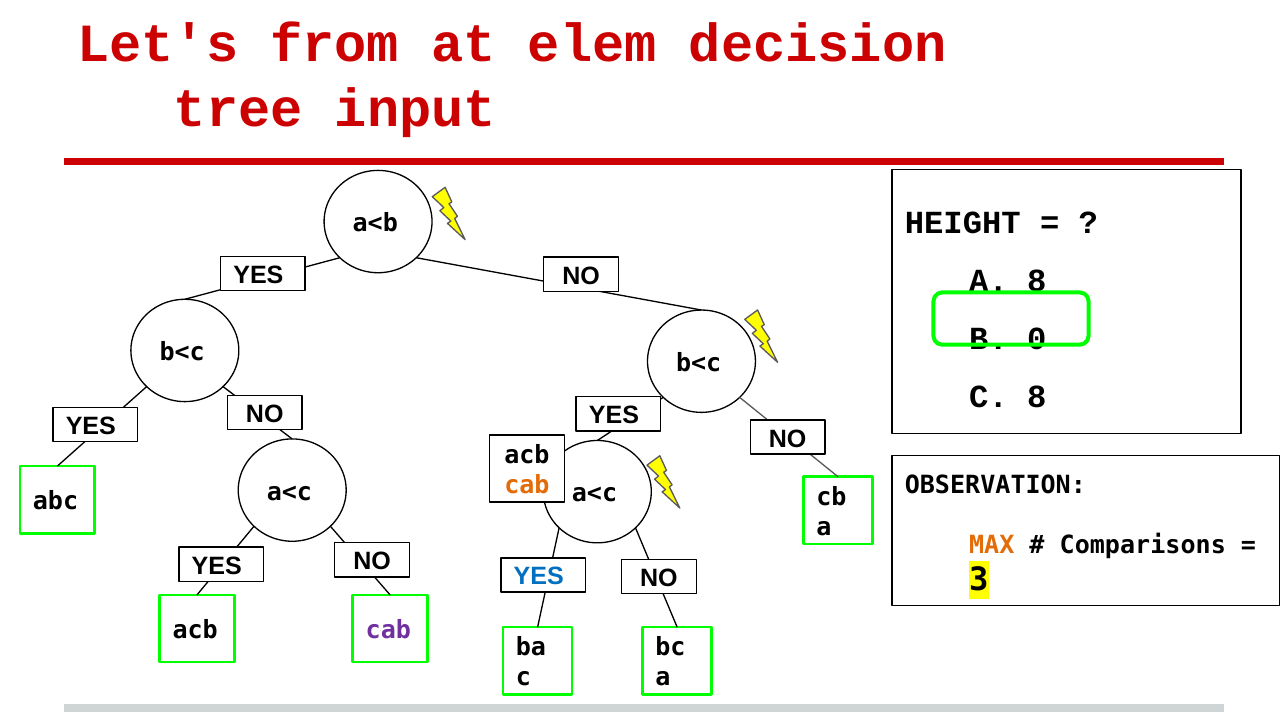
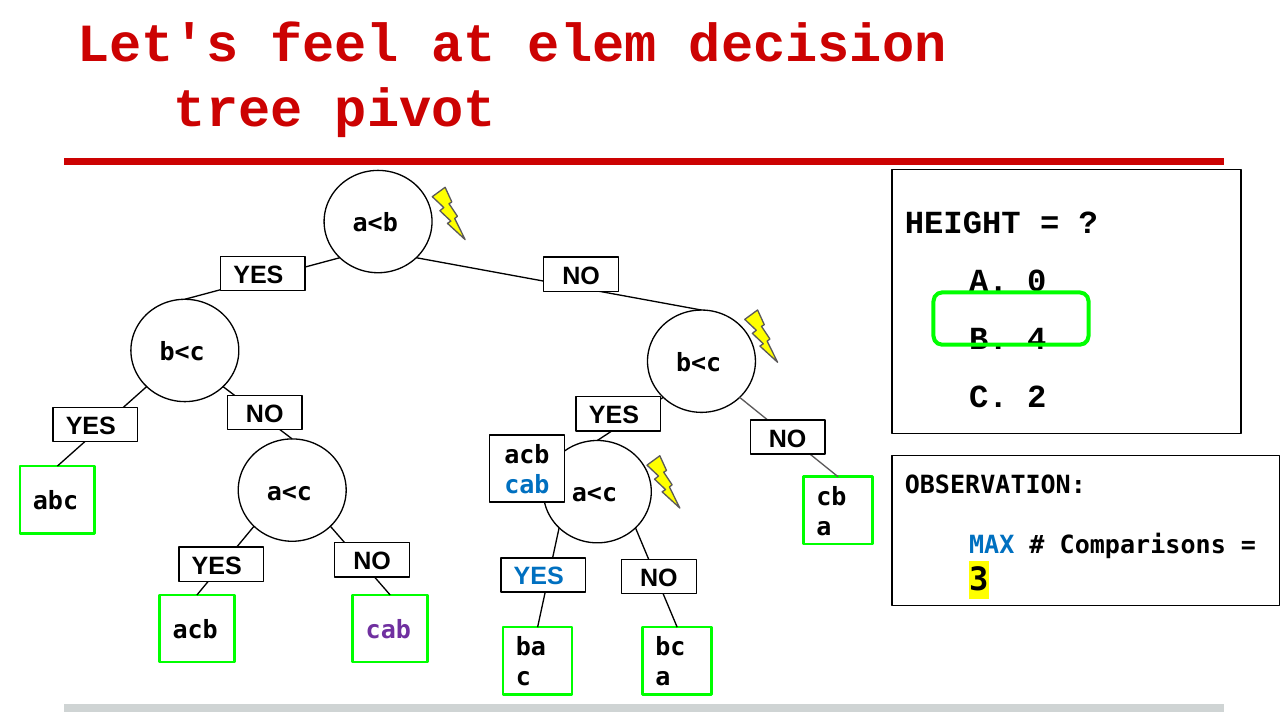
from: from -> feel (335, 44)
input: input -> pivot (415, 108)
A 8: 8 -> 0 (1037, 281)
0: 0 -> 4 (1037, 339)
C 8: 8 -> 2 (1037, 397)
cab colour: orange -> blue (527, 485)
MAX colour: orange -> blue (992, 545)
